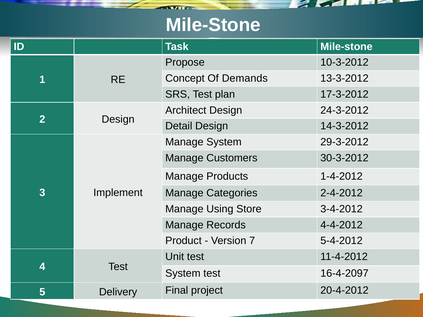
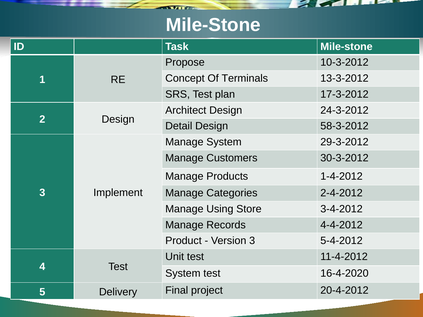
Demands: Demands -> Terminals (245, 78)
14-3-2012: 14-3-2012 -> 58-3-2012 (344, 126)
Version 7: 7 -> 3 (252, 241)
16-4-2097: 16-4-2097 -> 16-4-2020 (344, 274)
